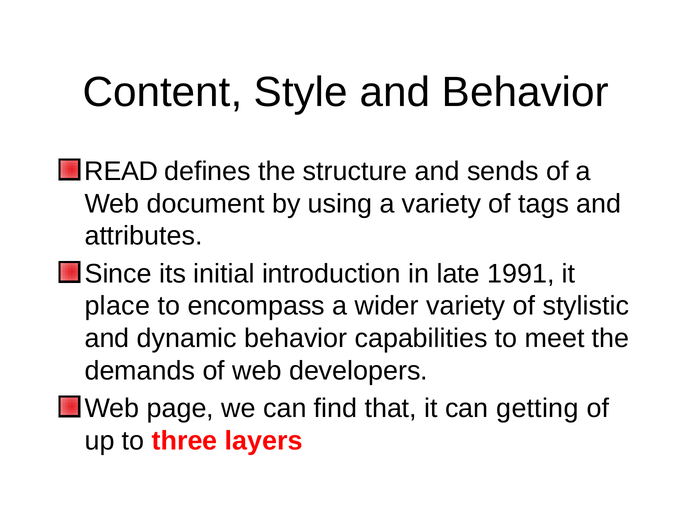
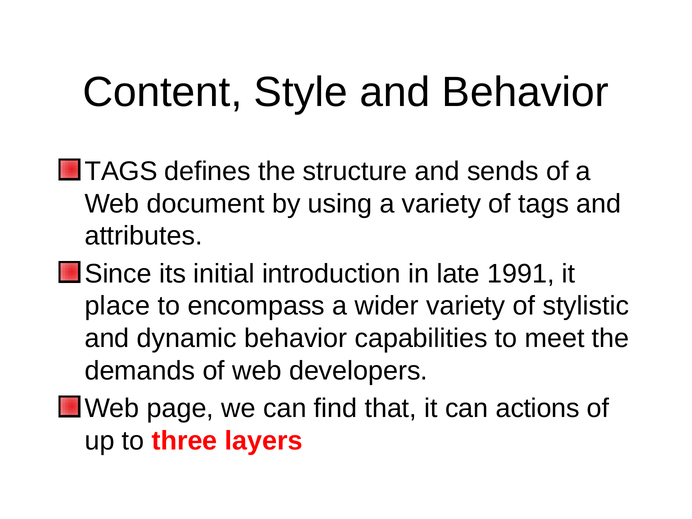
READ: READ -> TAGS (121, 171)
getting: getting -> actions (538, 408)
